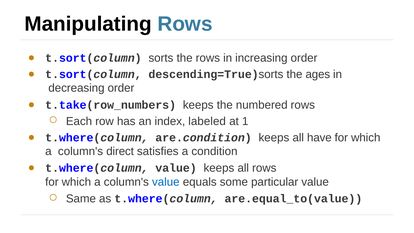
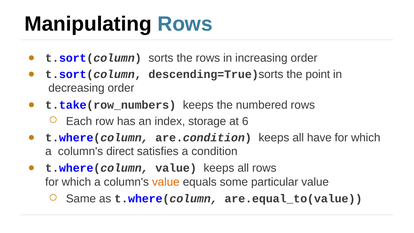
ages: ages -> point (318, 74)
labeled: labeled -> storage (207, 121)
1: 1 -> 6 (245, 121)
value colour: blue -> orange (166, 182)
